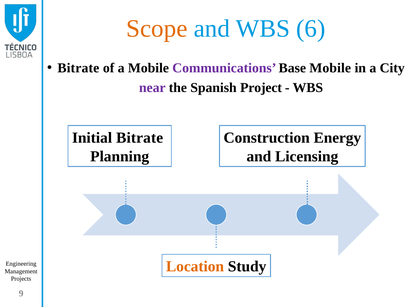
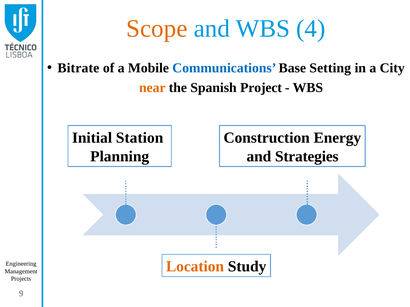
6: 6 -> 4 (311, 29)
Communications colour: purple -> blue (224, 68)
Base Mobile: Mobile -> Setting (330, 68)
near colour: purple -> orange (152, 88)
Initial Bitrate: Bitrate -> Station (140, 138)
Licensing: Licensing -> Strategies (307, 157)
